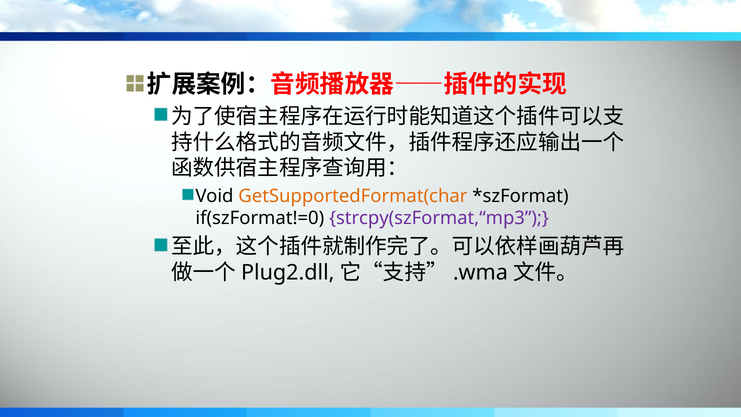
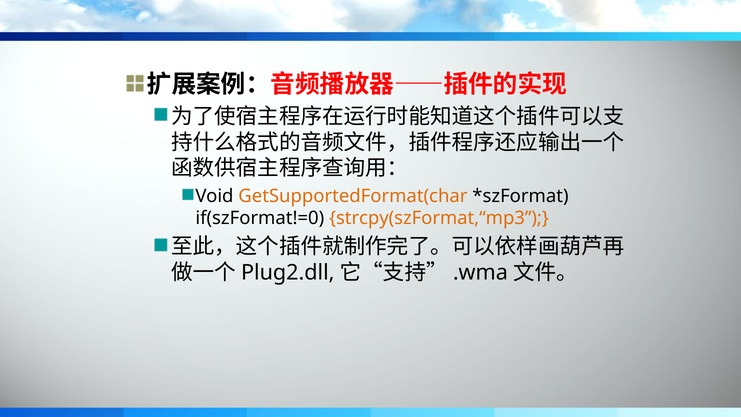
strcpy(szFormat,“mp3 colour: purple -> orange (439, 218)
